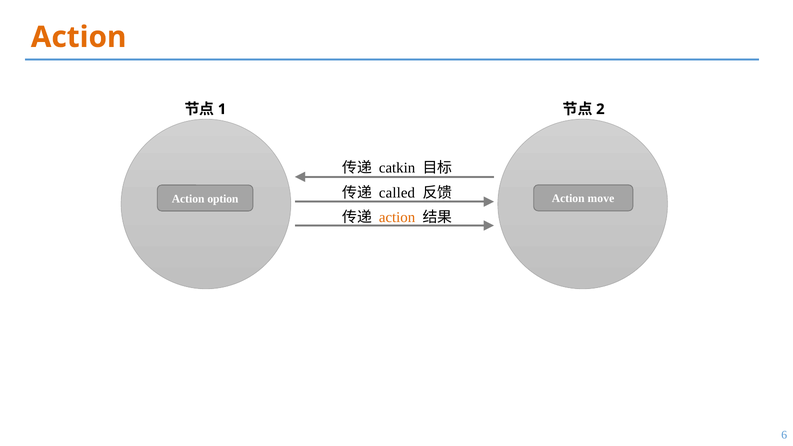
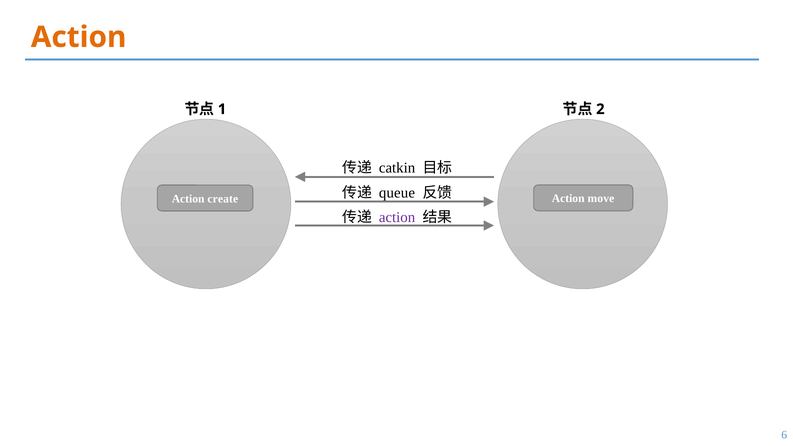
called: called -> queue (397, 193)
option: option -> create (223, 199)
action colour: orange -> purple (397, 218)
